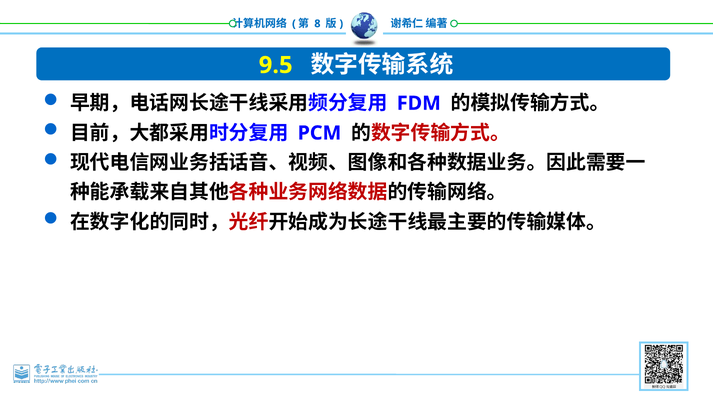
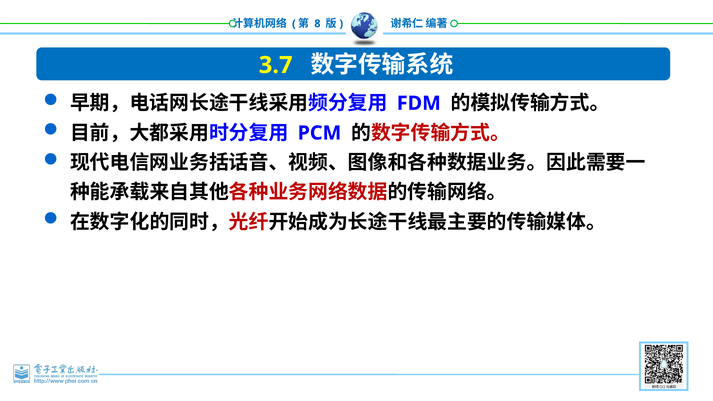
9.5: 9.5 -> 3.7 (276, 65)
